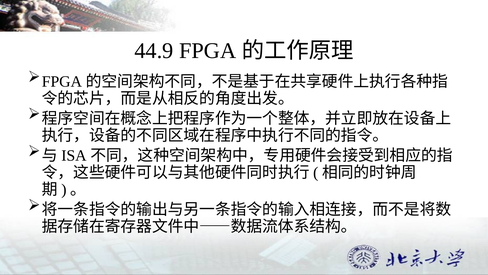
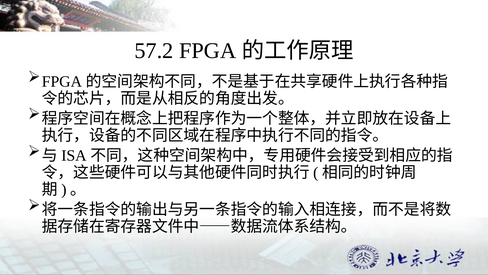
44.9: 44.9 -> 57.2 (154, 51)
